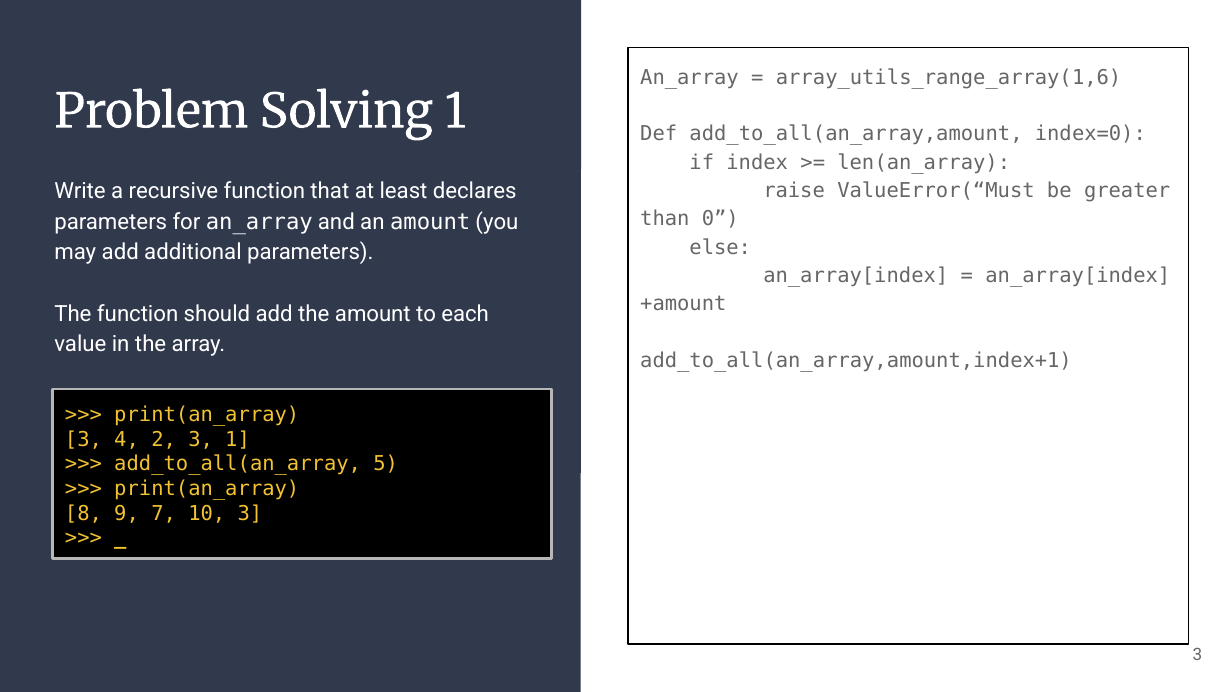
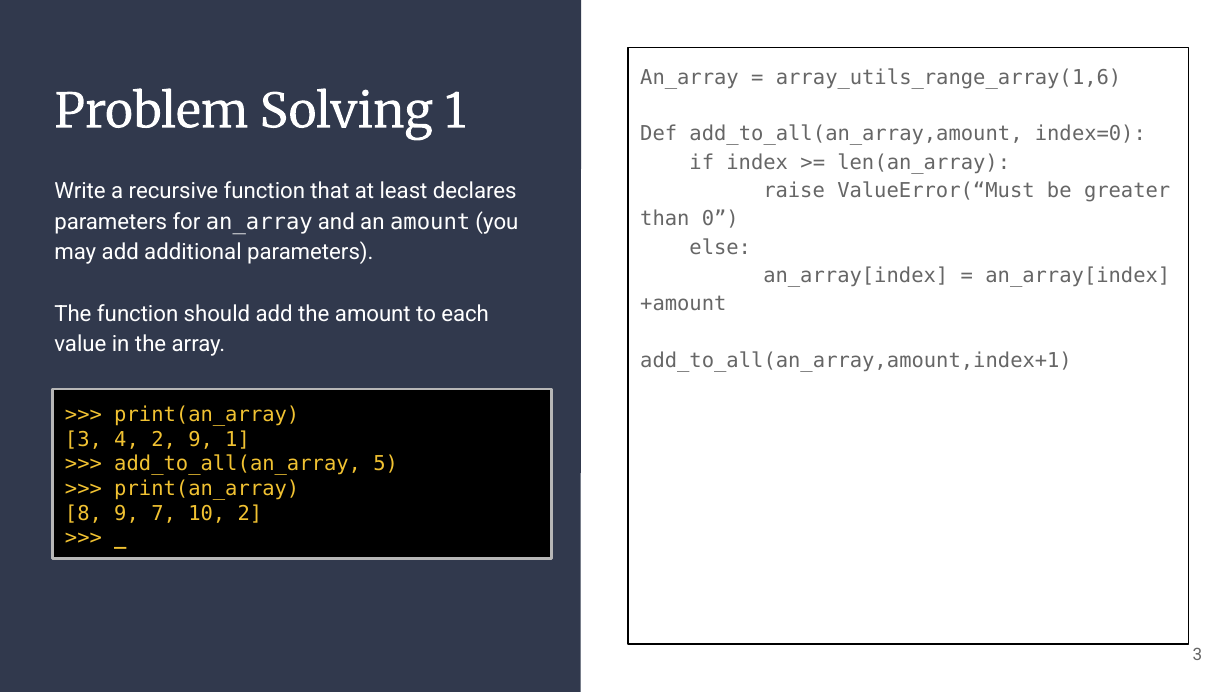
2 3: 3 -> 9 (201, 440)
10 3: 3 -> 2 (250, 514)
